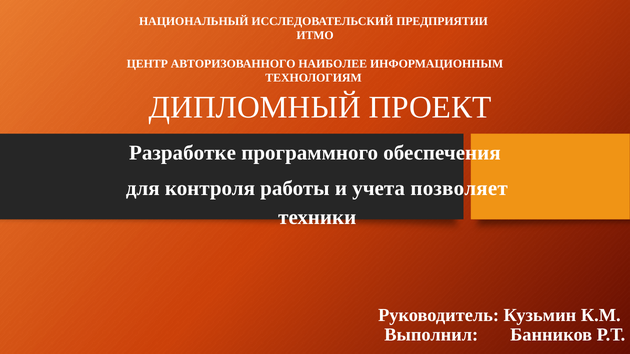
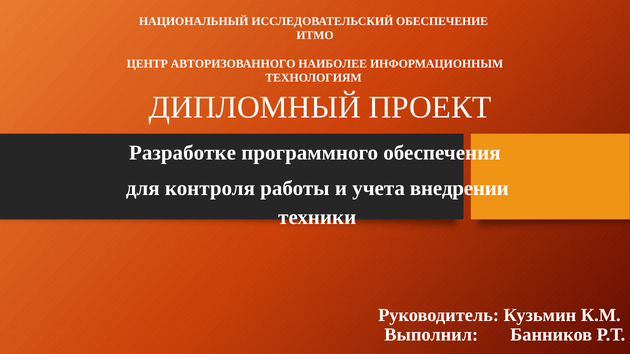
ПРЕДПРИЯТИИ: ПРЕДПРИЯТИИ -> ОБЕСПЕЧЕНИЕ (442, 21)
позволяет: позволяет -> внедрении (459, 189)
